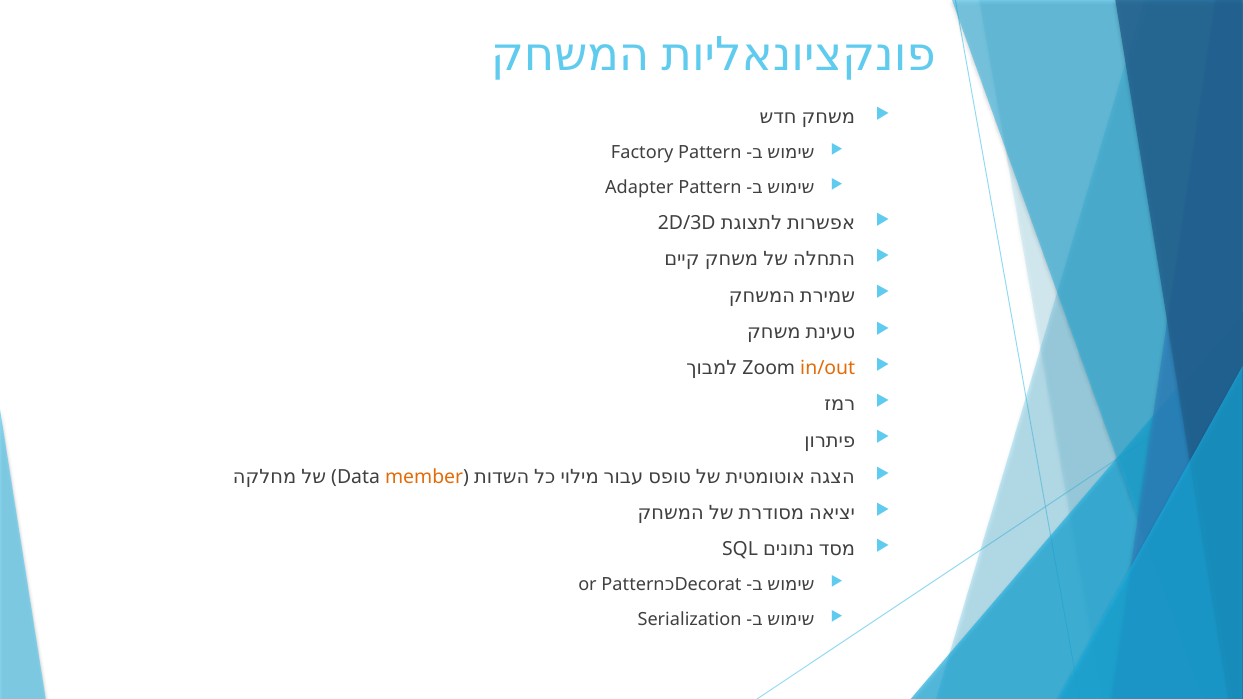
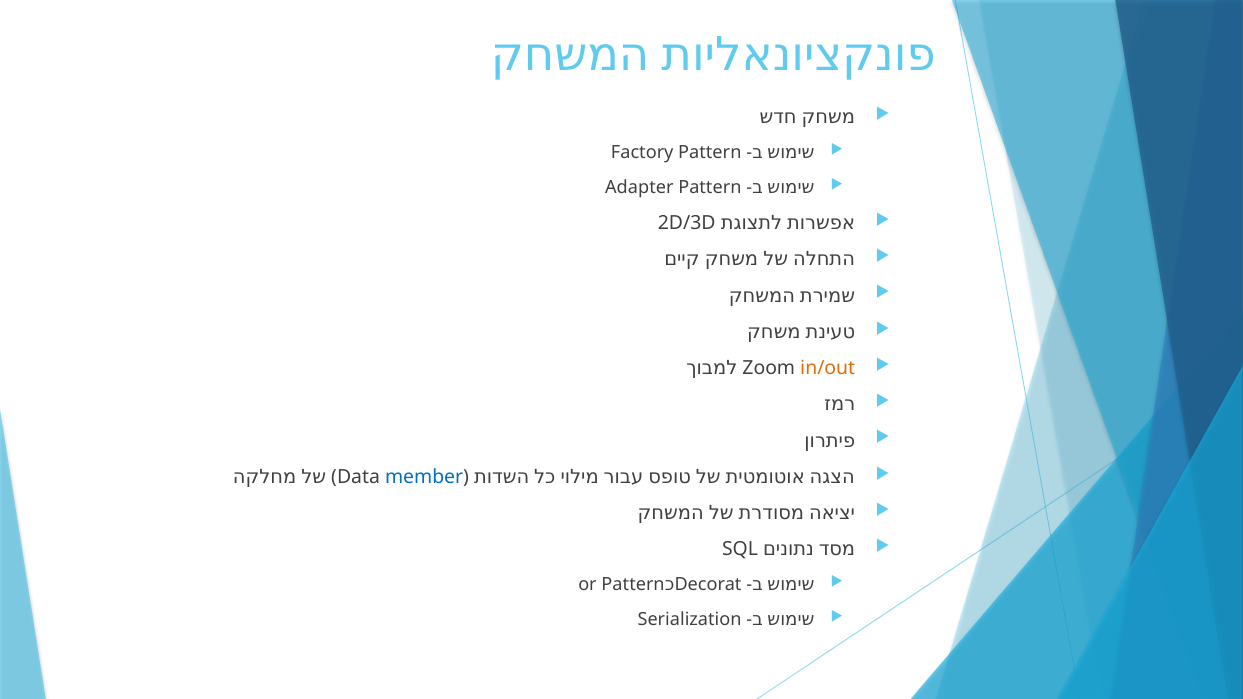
member colour: orange -> blue (424, 477)
